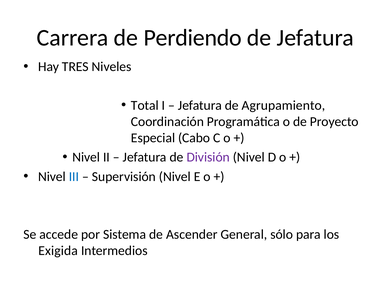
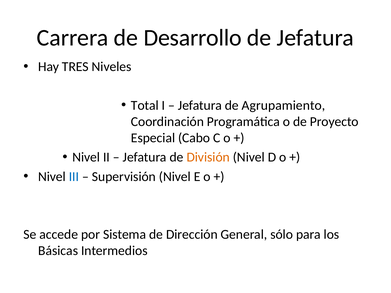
Perdiendo: Perdiendo -> Desarrollo (193, 38)
División colour: purple -> orange (208, 157)
Ascender: Ascender -> Dirección (192, 235)
Exigida: Exigida -> Básicas (58, 251)
